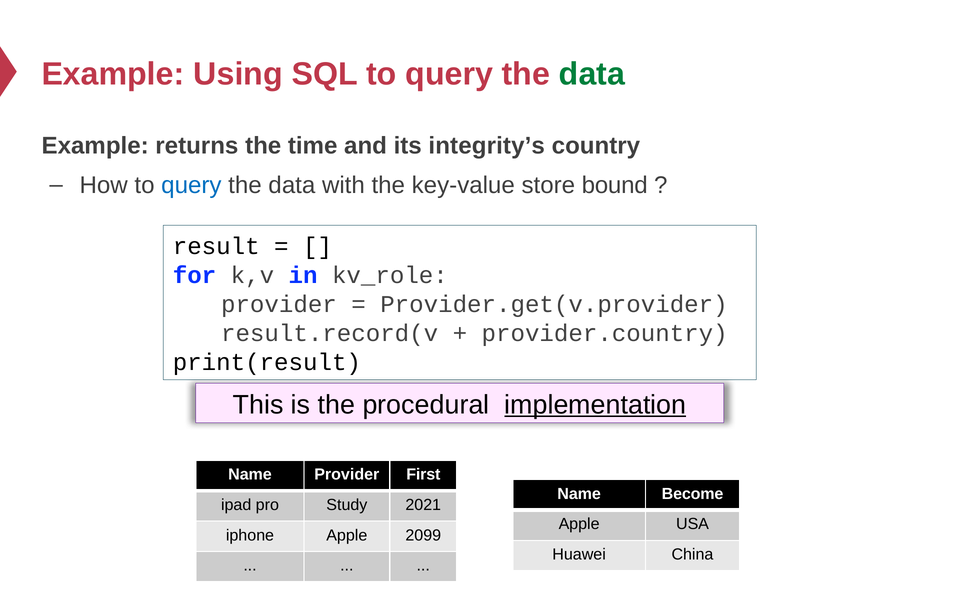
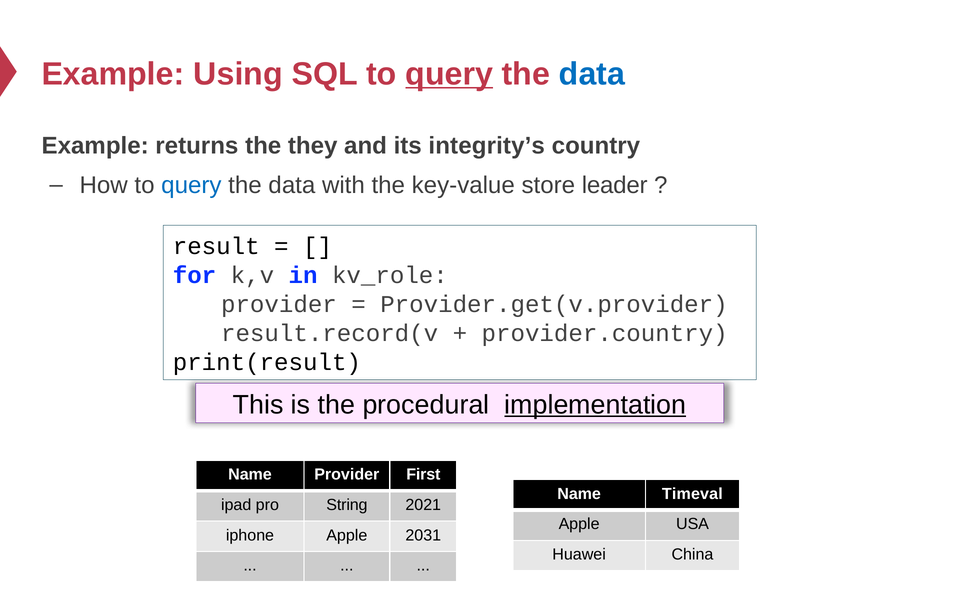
query underline: none -> present (449, 74)
data colour: green -> blue (592, 74)
time: time -> they (313, 146)
bound: bound -> leader (615, 185)
Become: Become -> Timeval (692, 494)
Study: Study -> String (347, 505)
2099: 2099 -> 2031 (423, 535)
